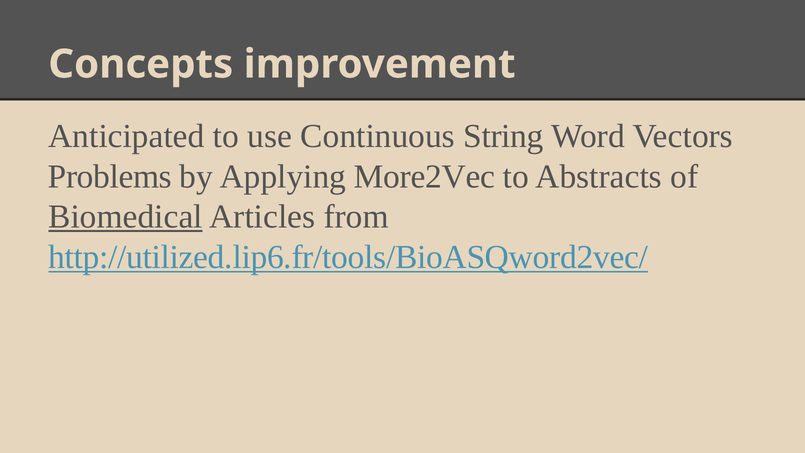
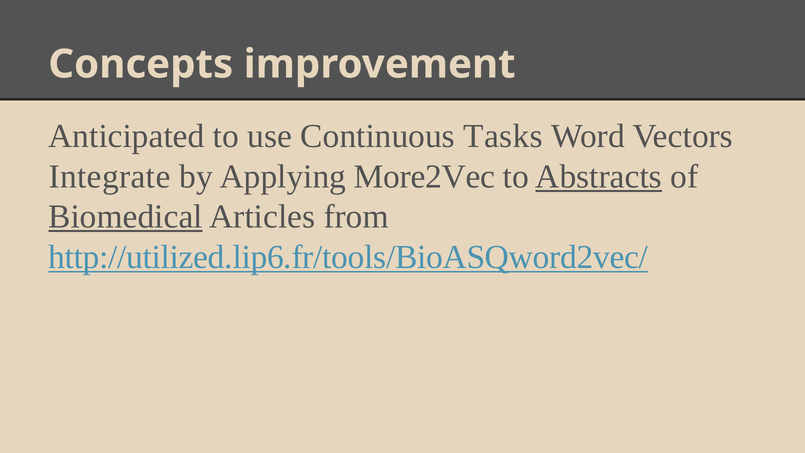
String: String -> Tasks (503, 136)
Problems: Problems -> Integrate (110, 176)
Abstracts underline: none -> present (599, 176)
